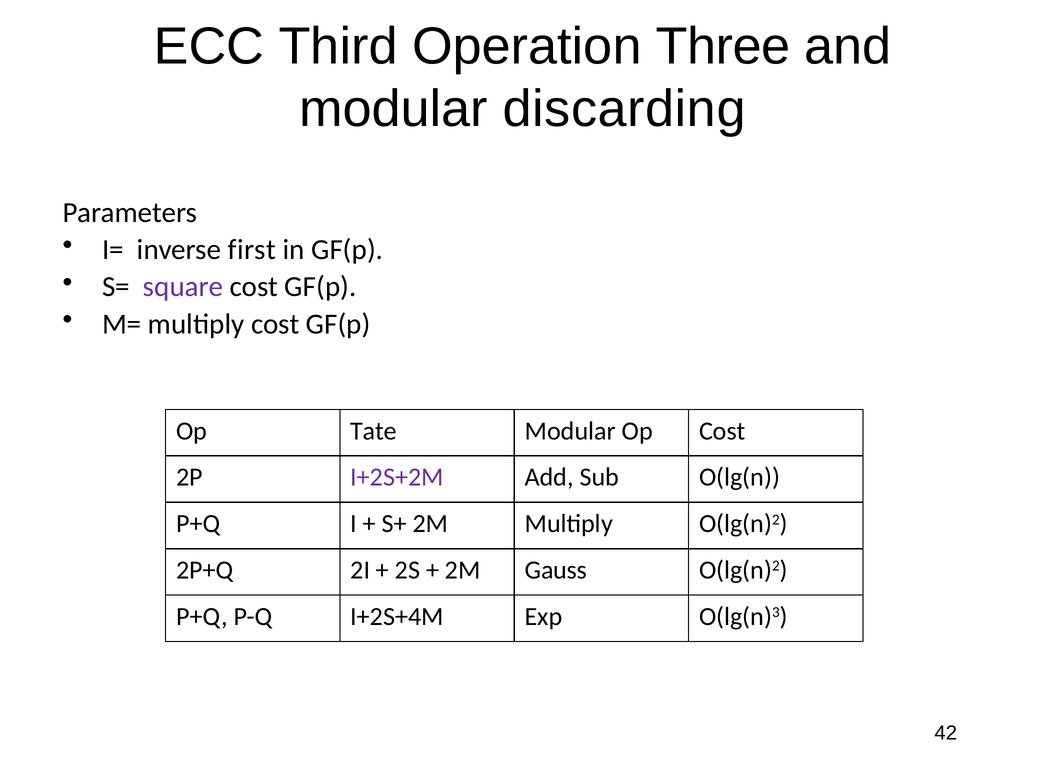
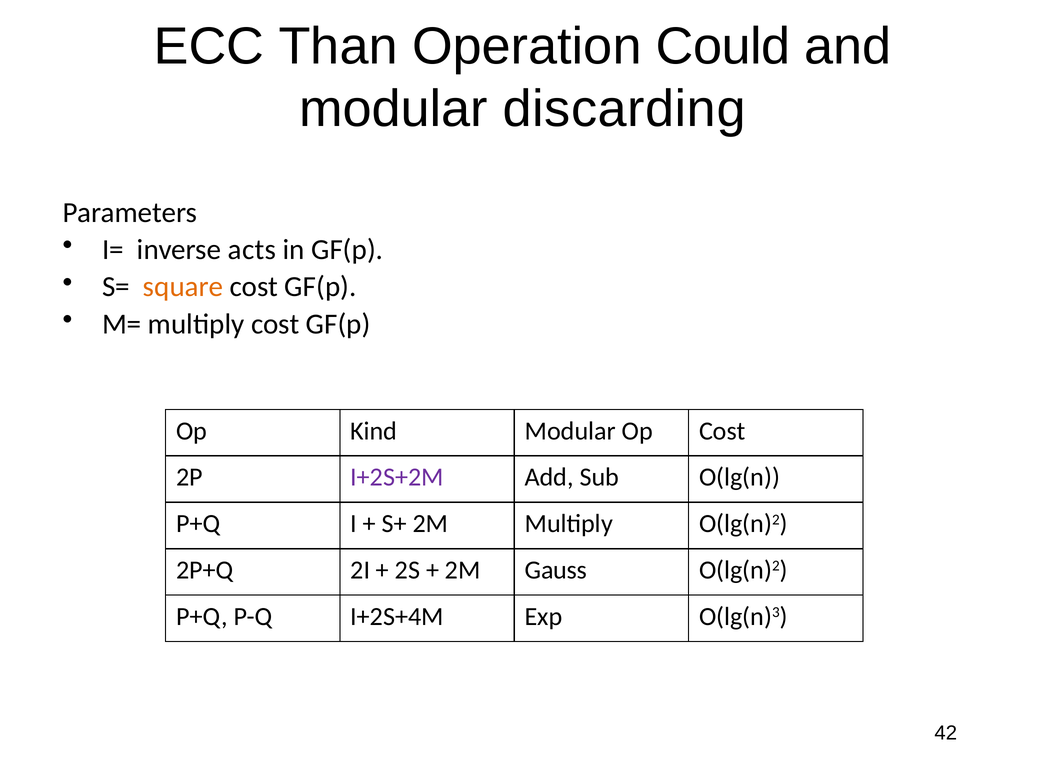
Third: Third -> Than (338, 46)
Three: Three -> Could (723, 46)
first: first -> acts (252, 250)
square colour: purple -> orange (183, 287)
Tate: Tate -> Kind (374, 431)
